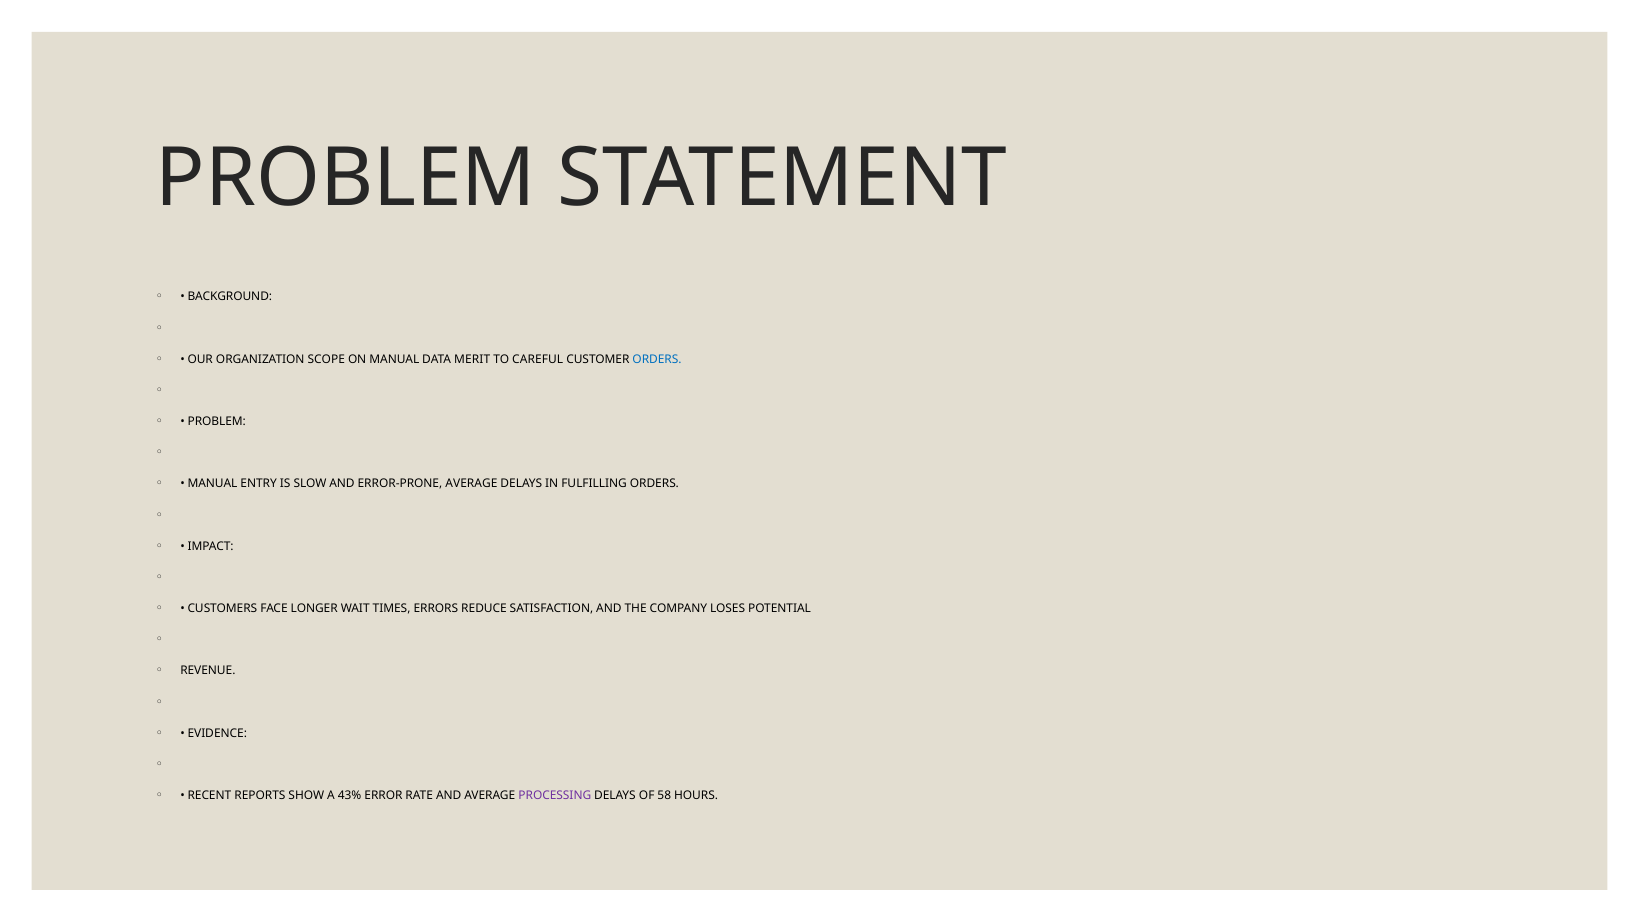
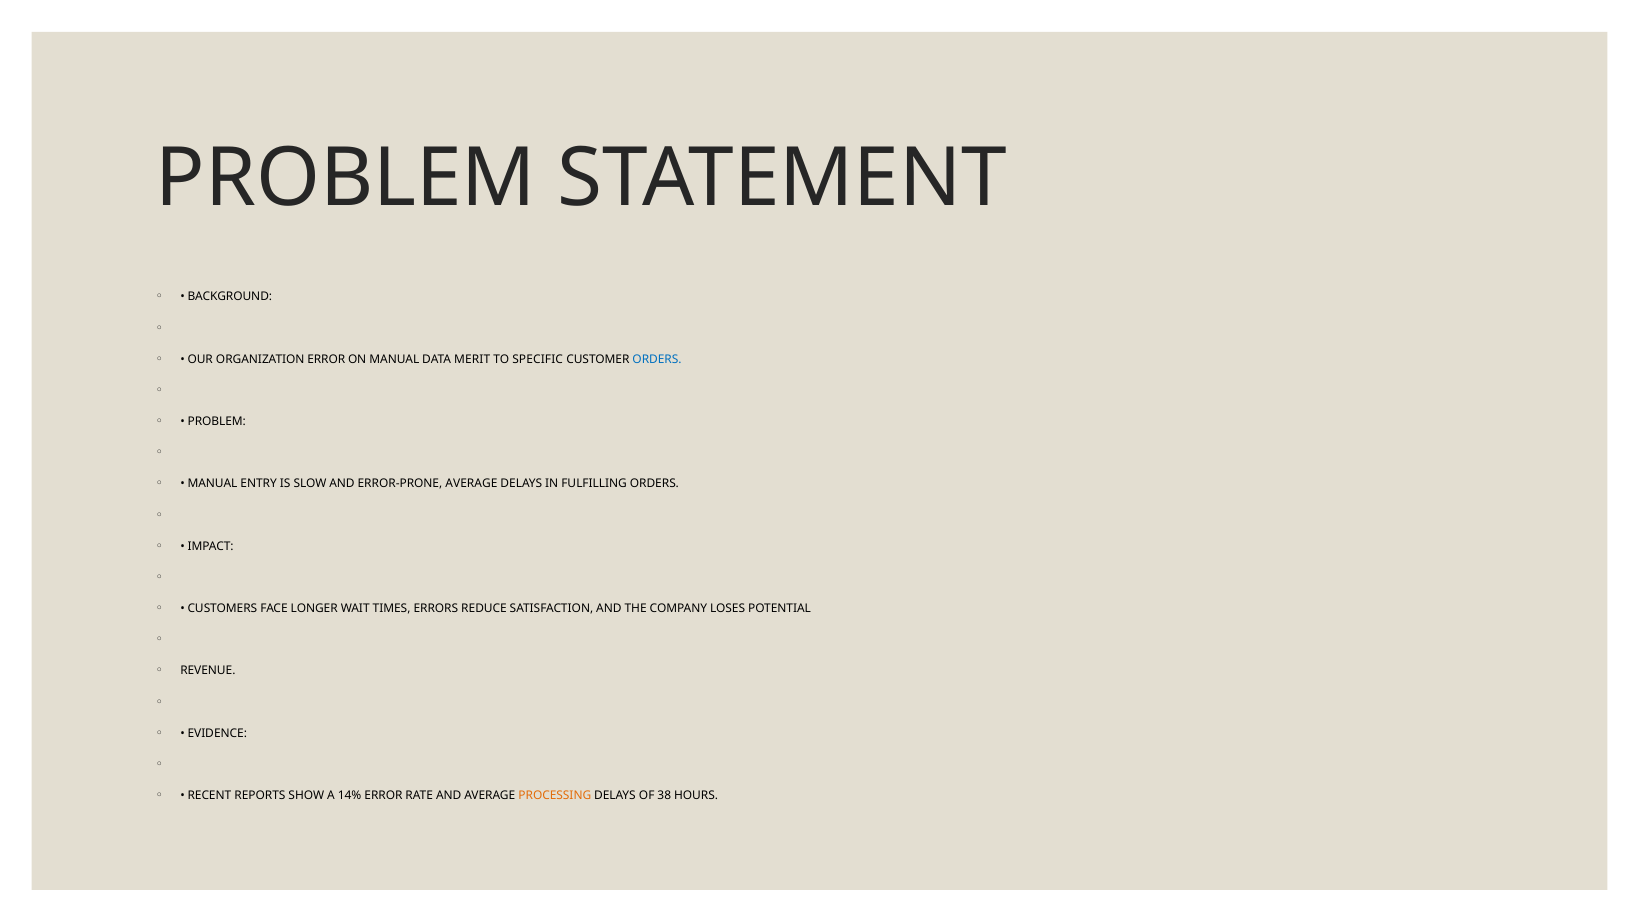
ORGANIZATION SCOPE: SCOPE -> ERROR (326, 359)
CAREFUL: CAREFUL -> SPECIFIC (538, 359)
43%: 43% -> 14% (350, 796)
PROCESSING colour: purple -> orange (555, 796)
58: 58 -> 38 (664, 796)
